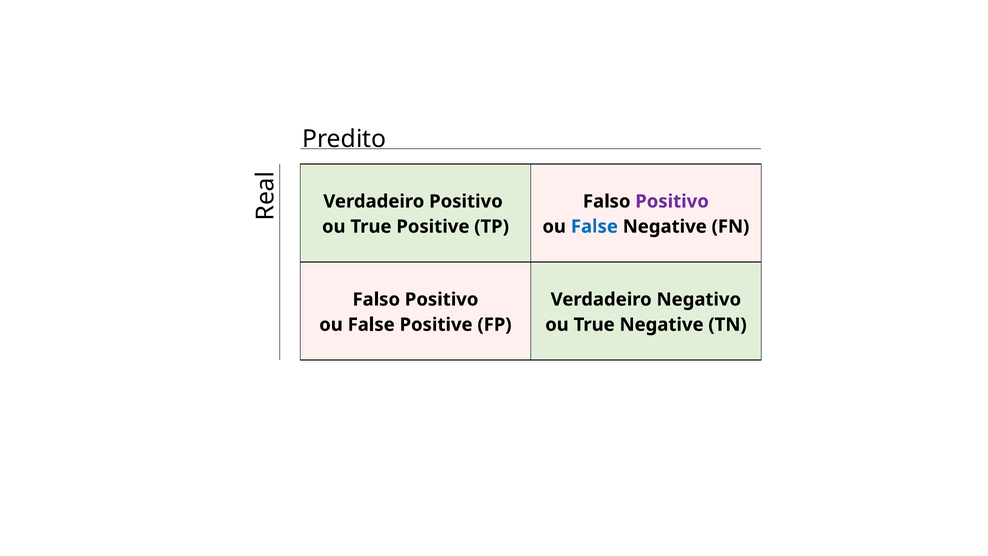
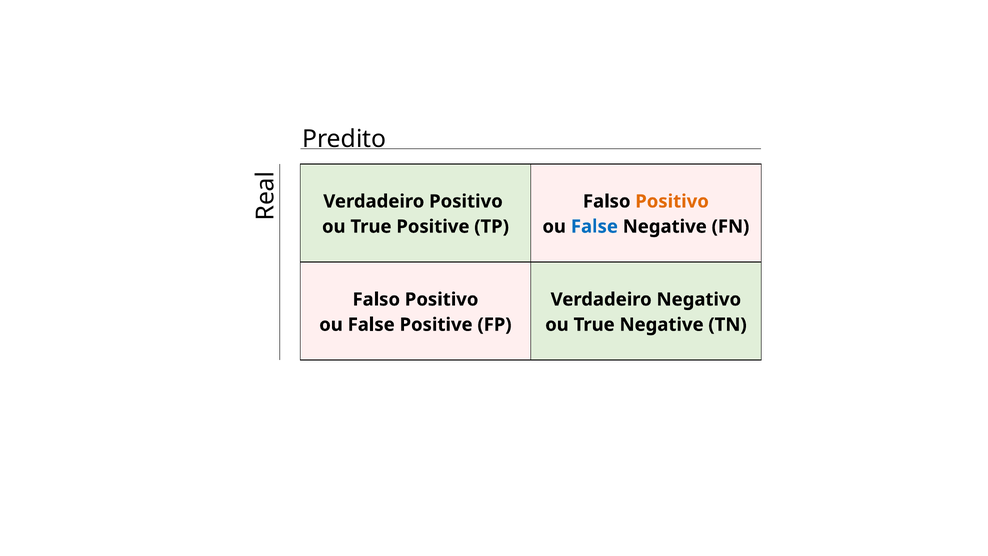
Positivo colour: purple -> orange (672, 201)
